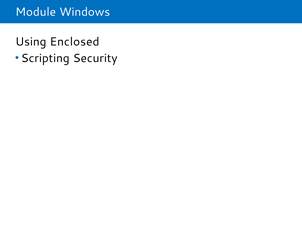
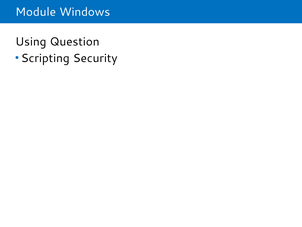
Enclosed: Enclosed -> Question (75, 42)
